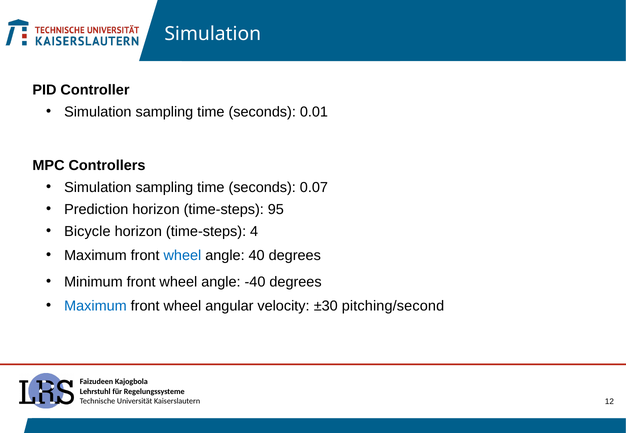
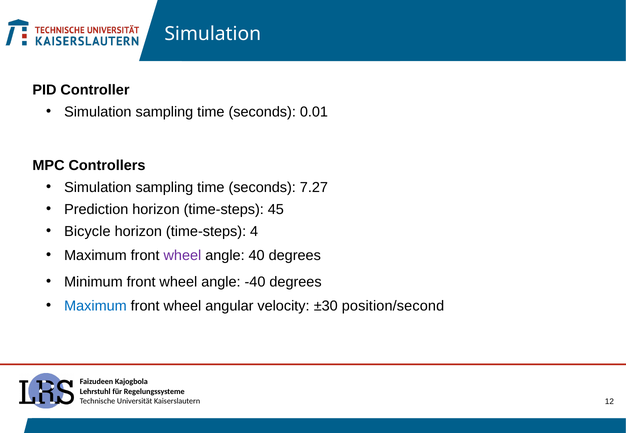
0.07: 0.07 -> 7.27 (314, 188)
95: 95 -> 45 (276, 210)
wheel colour: blue -> purple (182, 256)
pitching/second: pitching/second -> position/second (393, 306)
